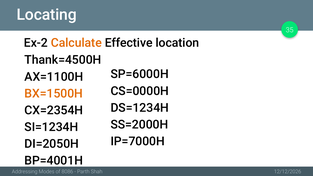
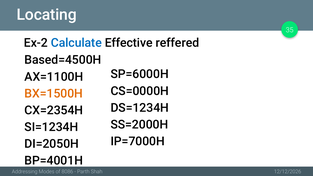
Calculate colour: orange -> blue (76, 43)
location: location -> reffered (177, 43)
Thank=4500H: Thank=4500H -> Based=4500H (63, 60)
